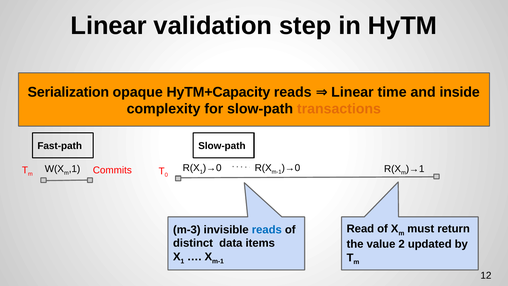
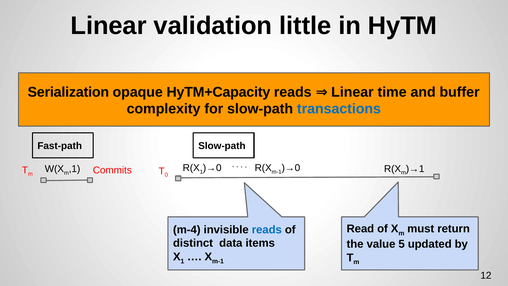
step: step -> little (305, 26)
inside: inside -> buffer (460, 92)
transactions colour: orange -> blue (339, 109)
m-3: m-3 -> m-4 (187, 230)
2: 2 -> 5 (402, 244)
